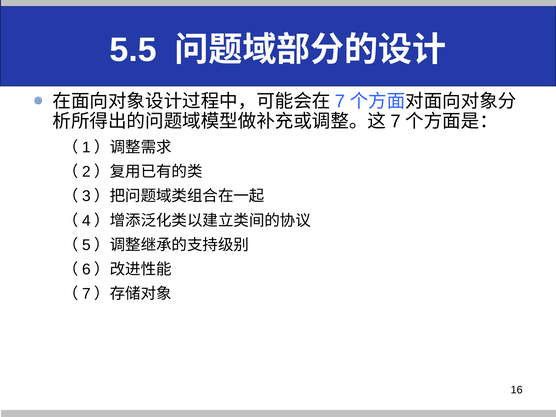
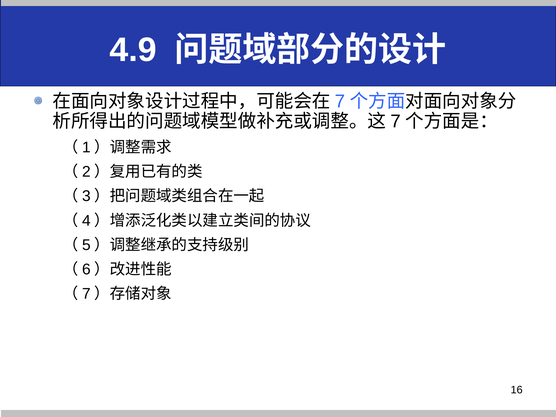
5.5: 5.5 -> 4.9 (133, 50)
